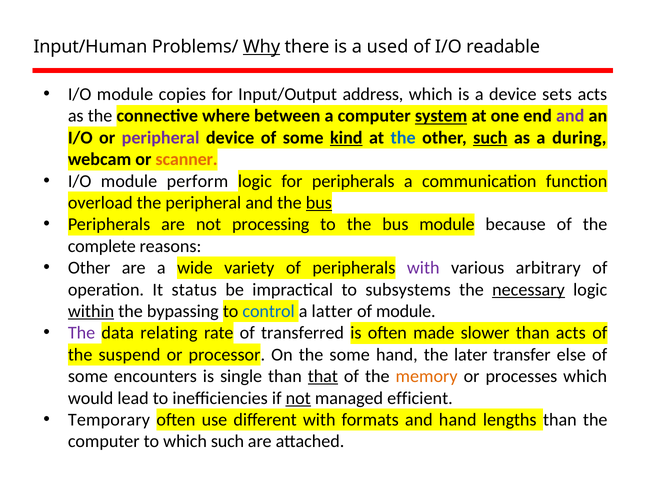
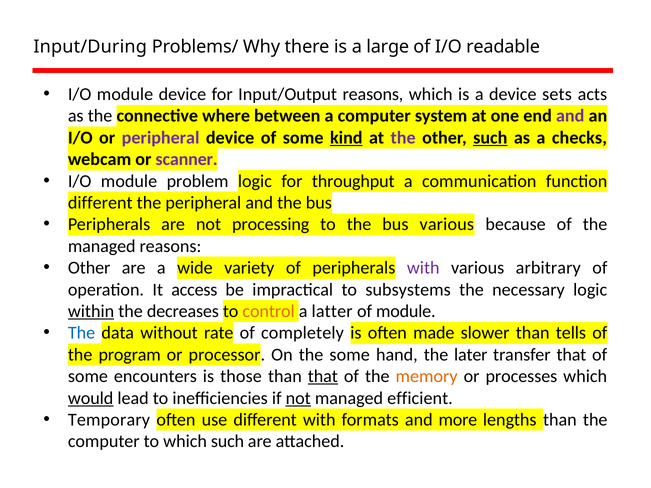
Input/Human: Input/Human -> Input/During (90, 47)
Why underline: present -> none (262, 47)
used: used -> large (388, 47)
module copies: copies -> device (182, 94)
Input/Output address: address -> reasons (373, 94)
system underline: present -> none (441, 116)
the colour: blue -> purple (403, 138)
during: during -> checks (579, 138)
scanner colour: orange -> purple (187, 159)
perform: perform -> problem (198, 181)
for peripherals: peripherals -> throughput (353, 181)
overload: overload -> different (100, 203)
bus underline: present -> none (319, 203)
bus module: module -> various (447, 225)
complete: complete -> managed (102, 246)
status: status -> access (194, 290)
necessary underline: present -> none (528, 290)
bypassing: bypassing -> decreases (183, 311)
control colour: blue -> orange (269, 311)
The colour: purple -> blue (82, 333)
relating: relating -> without (169, 333)
transferred: transferred -> completely (302, 333)
than acts: acts -> tells (571, 333)
suspend: suspend -> program (130, 355)
transfer else: else -> that (571, 355)
single: single -> those (241, 377)
would underline: none -> present (91, 398)
and hand: hand -> more (458, 420)
